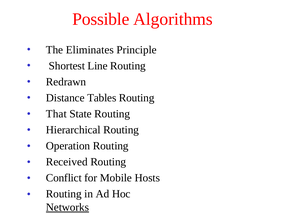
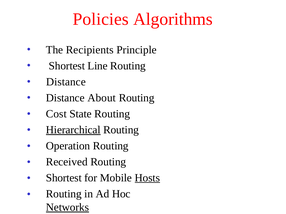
Possible: Possible -> Policies (101, 19)
Eliminates: Eliminates -> Recipients (90, 50)
Redrawn: Redrawn -> Distance (66, 82)
Tables: Tables -> About (102, 98)
That: That -> Cost (56, 114)
Hierarchical underline: none -> present (73, 130)
Conflict: Conflict -> Shortest (64, 178)
Hosts underline: none -> present (147, 178)
